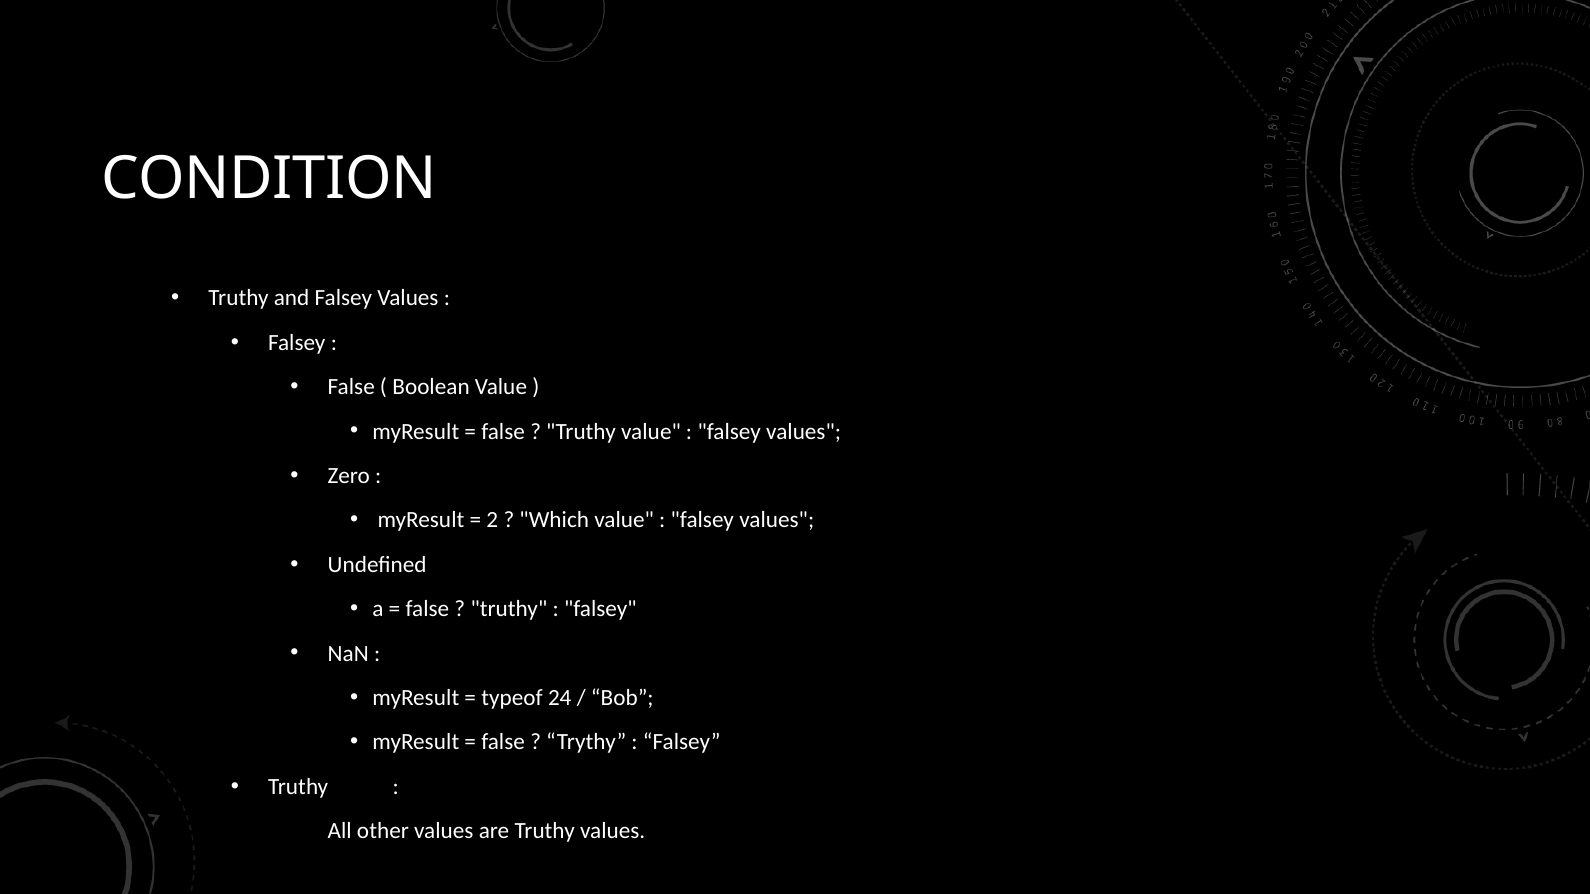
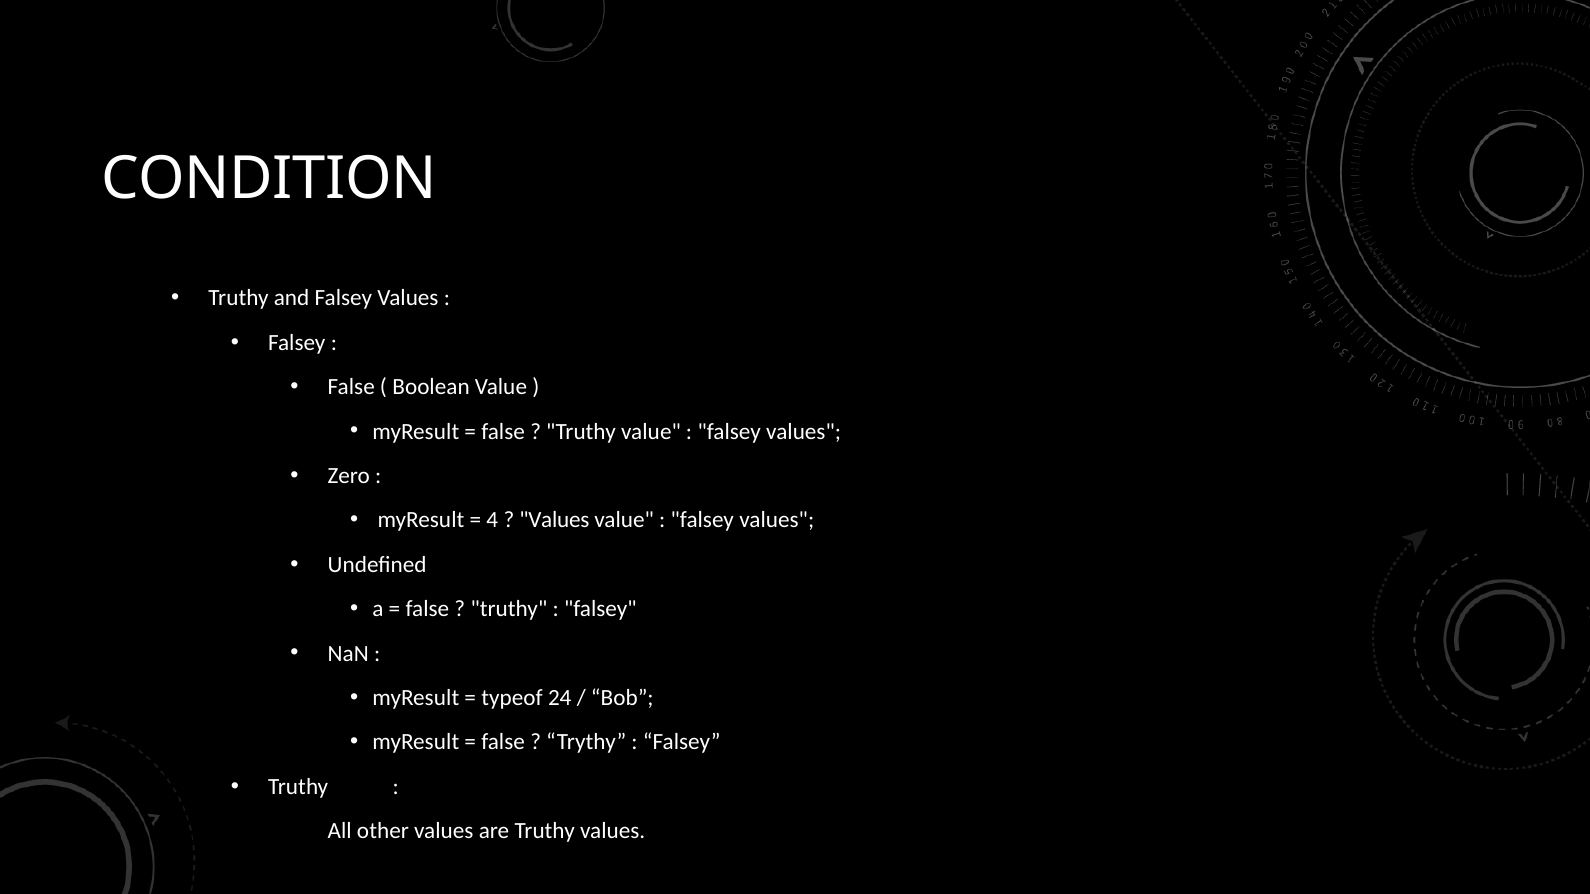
2: 2 -> 4 (492, 520)
Which: Which -> Values (554, 520)
